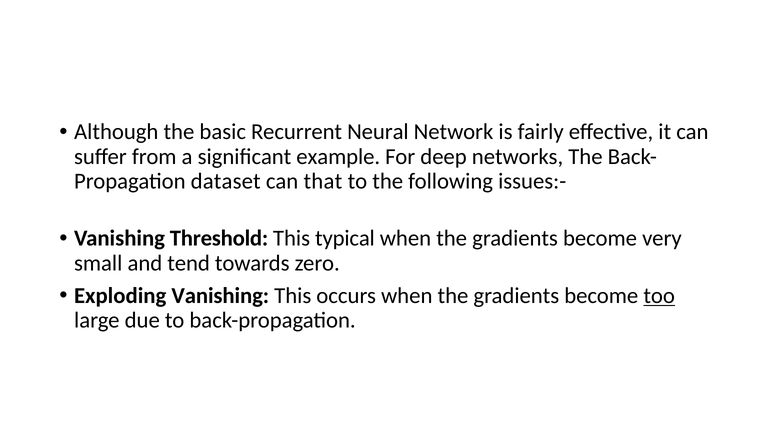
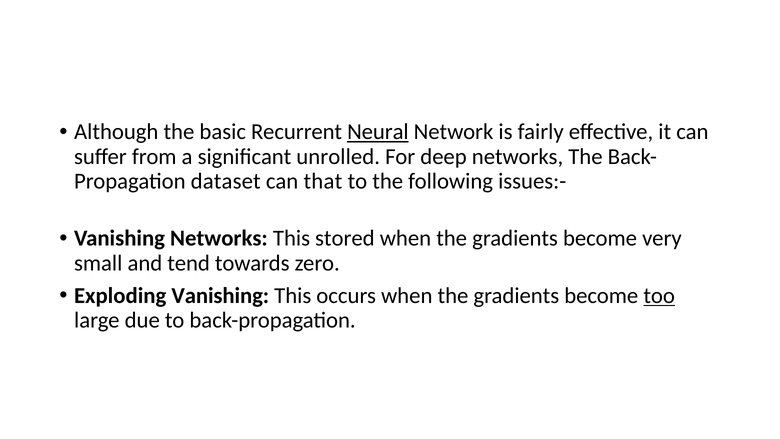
Neural underline: none -> present (378, 132)
example: example -> unrolled (338, 156)
Vanishing Threshold: Threshold -> Networks (219, 238)
typical: typical -> stored (345, 238)
